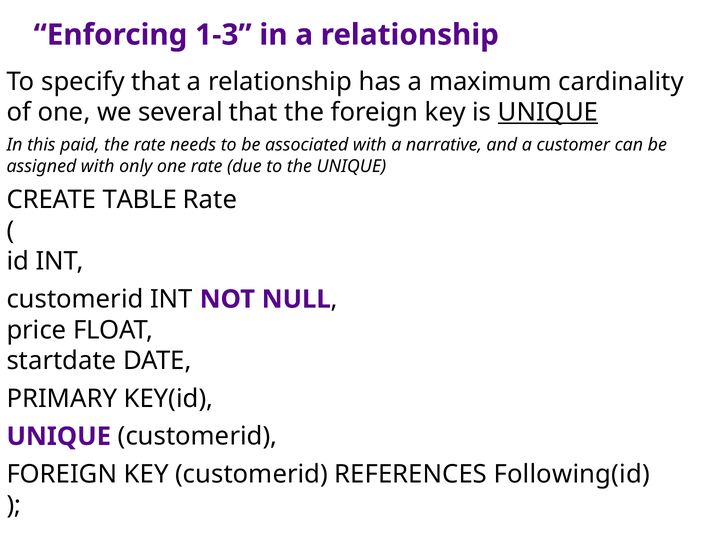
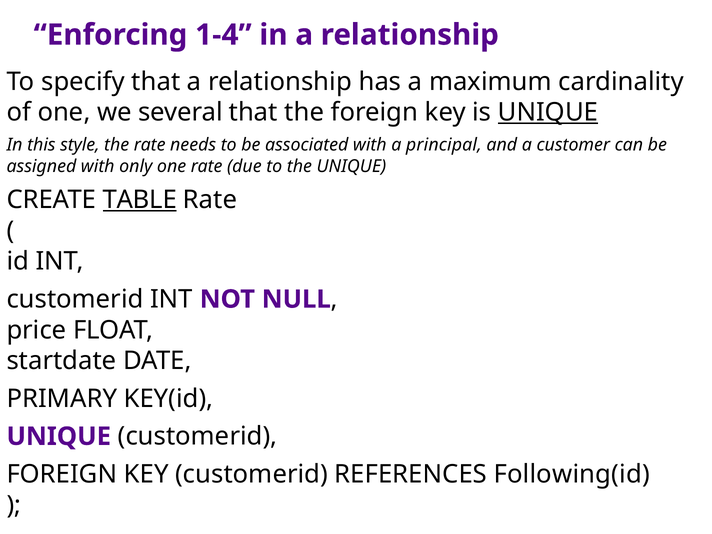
1-3: 1-3 -> 1-4 (223, 35)
paid: paid -> style (80, 145)
narrative: narrative -> principal (444, 145)
TABLE underline: none -> present (140, 200)
